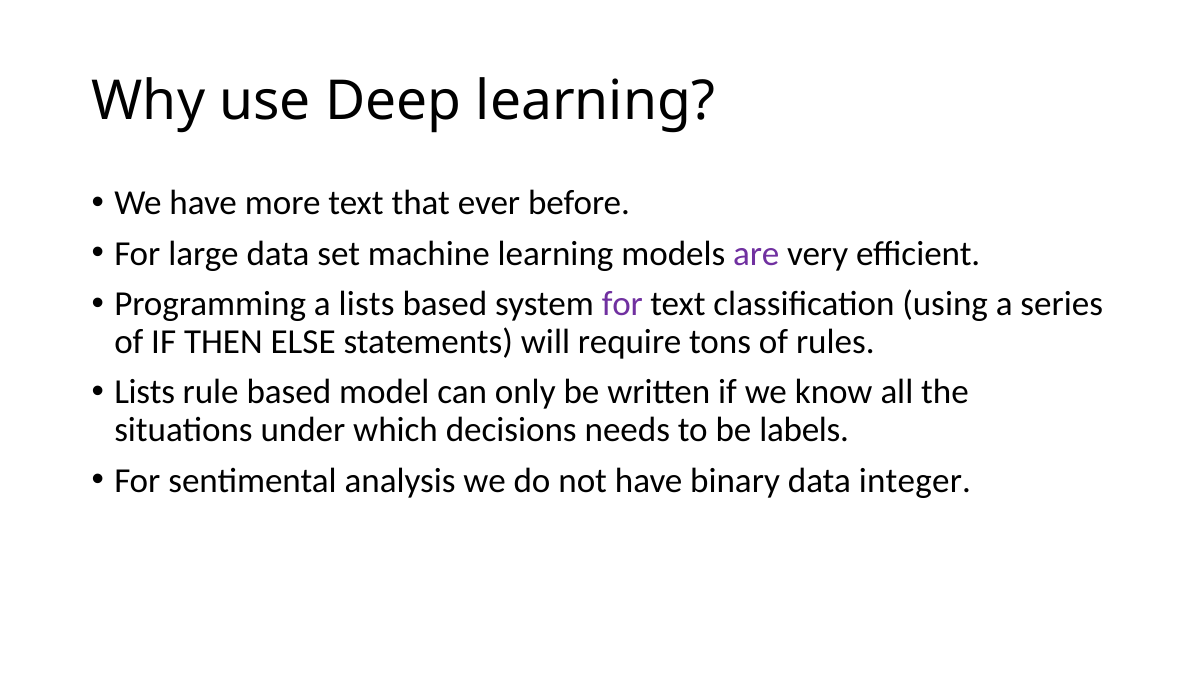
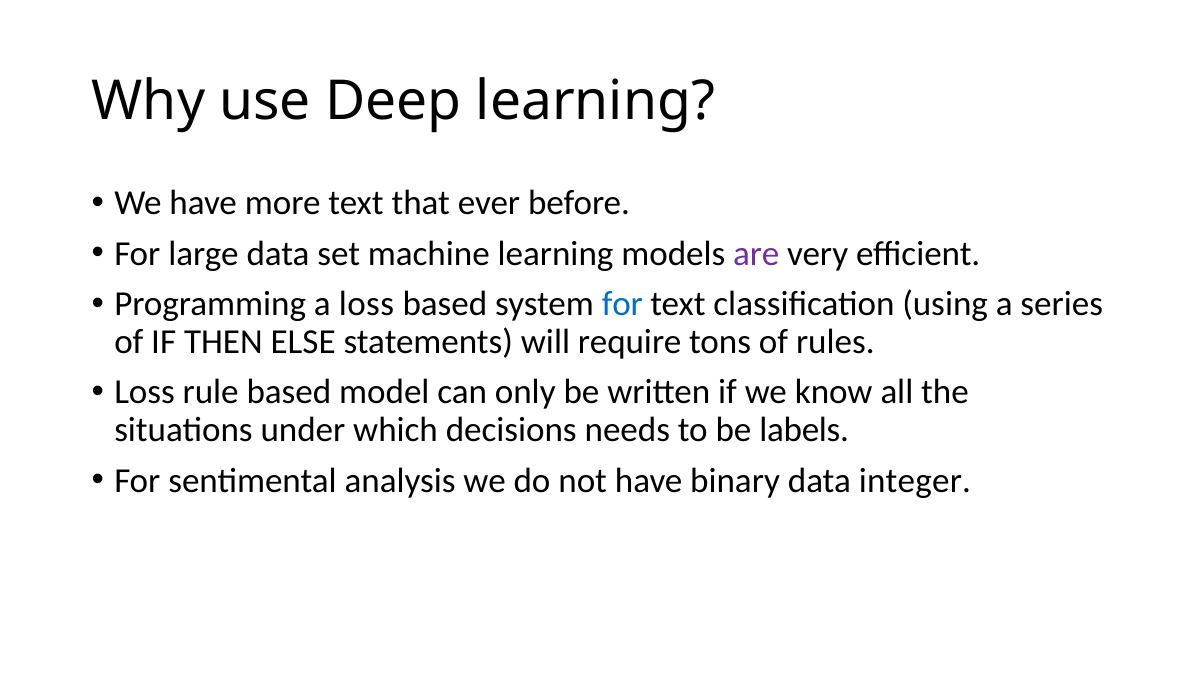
a lists: lists -> loss (366, 304)
for colour: purple -> blue (622, 304)
Lists: Lists -> Loss (145, 393)
